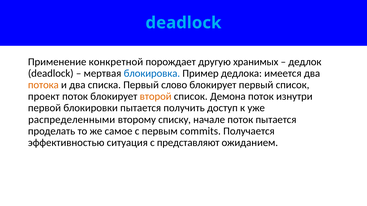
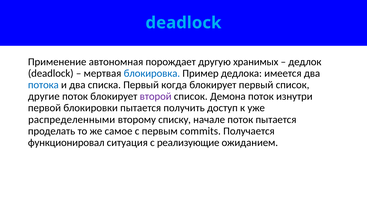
конкретной: конкретной -> автономная (116, 62)
потока colour: orange -> blue (43, 85)
слово: слово -> когда (174, 85)
проект: проект -> другие (44, 97)
второй colour: orange -> purple (156, 97)
эффективностью: эффективностью -> функционировал (66, 143)
представляют: представляют -> реализующие (188, 143)
